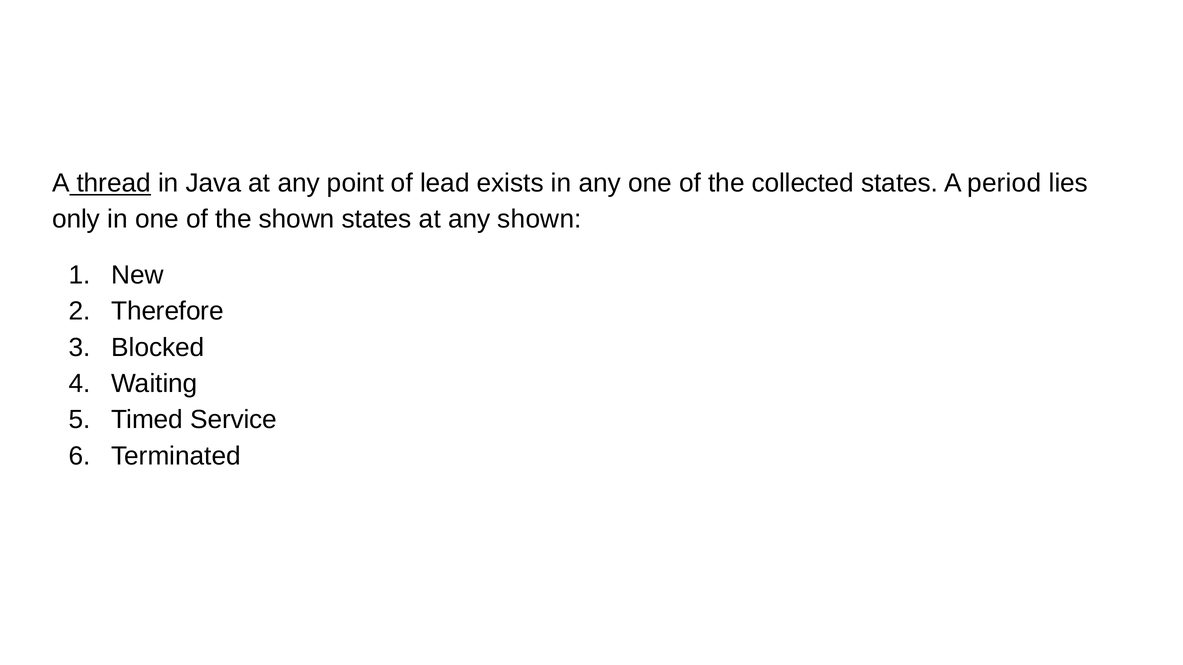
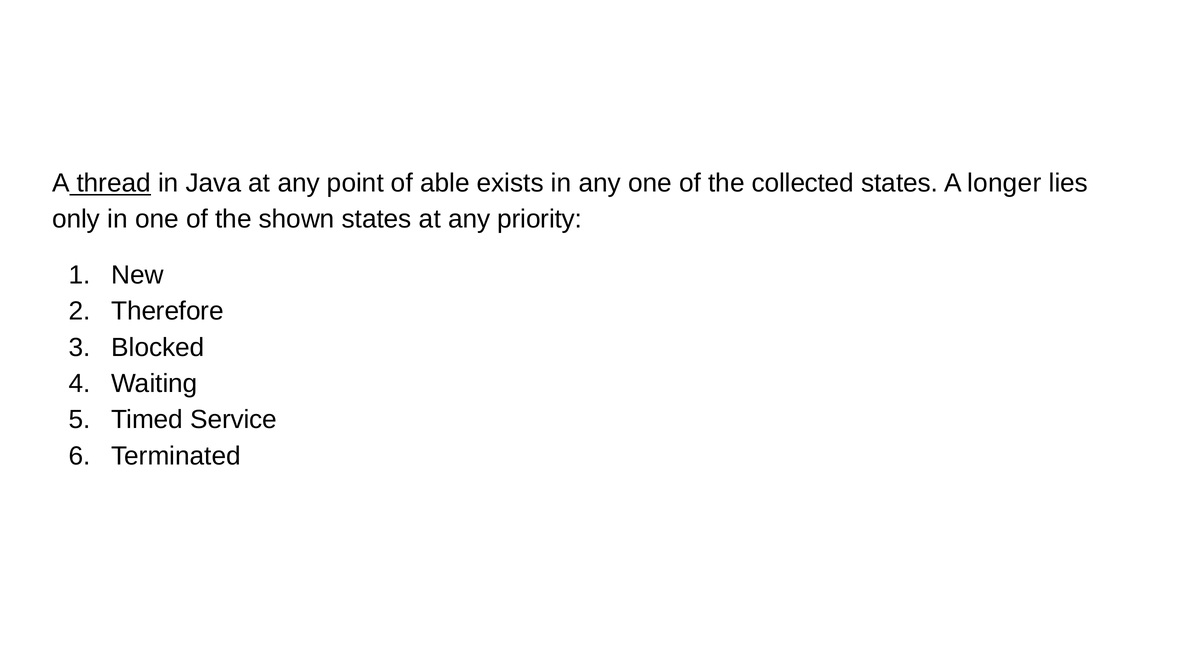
lead: lead -> able (445, 183)
period: period -> longer (1004, 183)
any shown: shown -> priority (540, 219)
